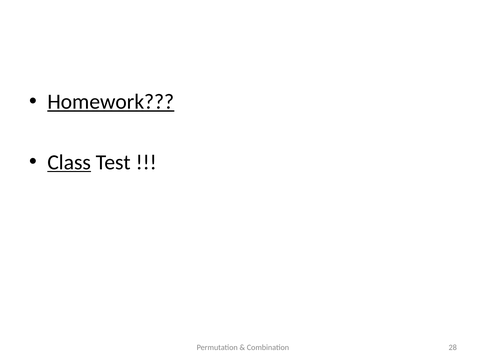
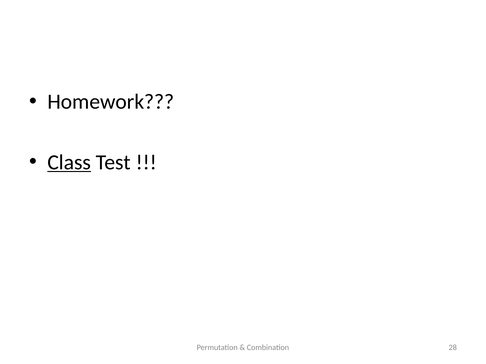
Homework underline: present -> none (111, 102)
